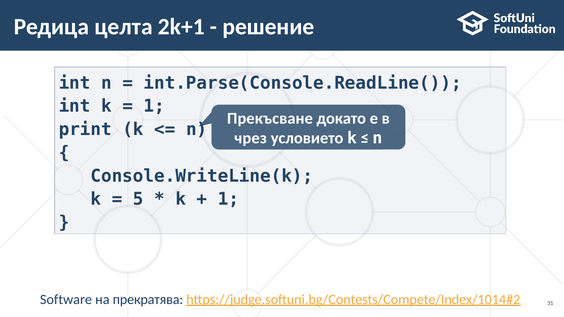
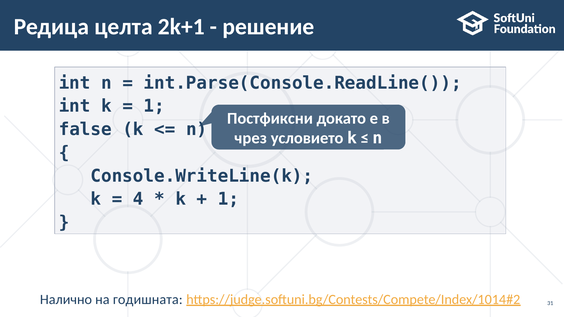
Прекъсване: Прекъсване -> Постфиксни (270, 118)
print: print -> false (85, 130)
5: 5 -> 4 (138, 199)
Software: Software -> Налично (66, 300)
прекратява: прекратява -> годишната (148, 300)
